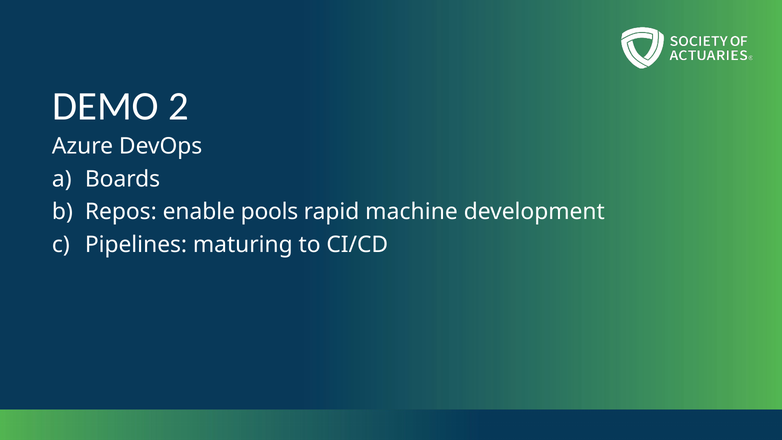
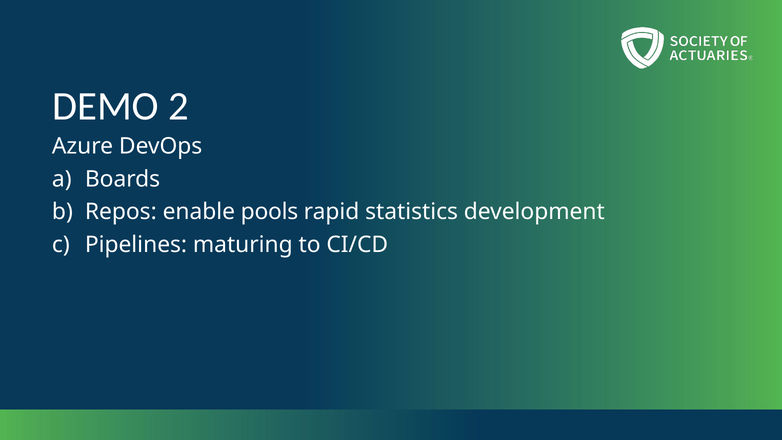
machine: machine -> statistics (412, 212)
